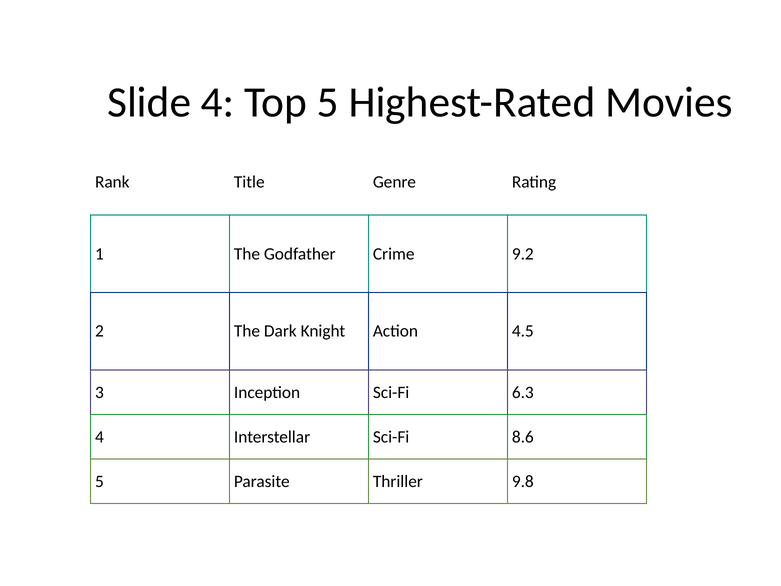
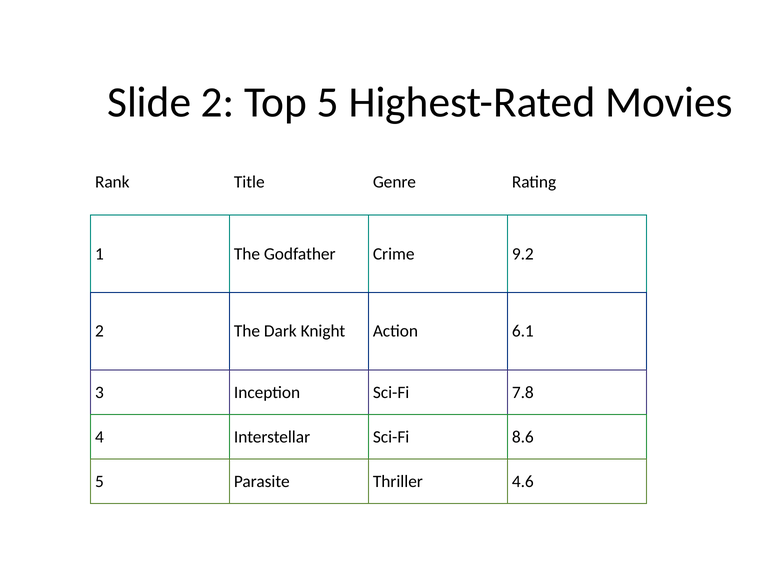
4: 4 -> 2 (218, 102)
4.5: 4.5 -> 6.1 (523, 331)
6.3: 6.3 -> 7.8 (523, 392)
9.8: 9.8 -> 4.6 (523, 481)
